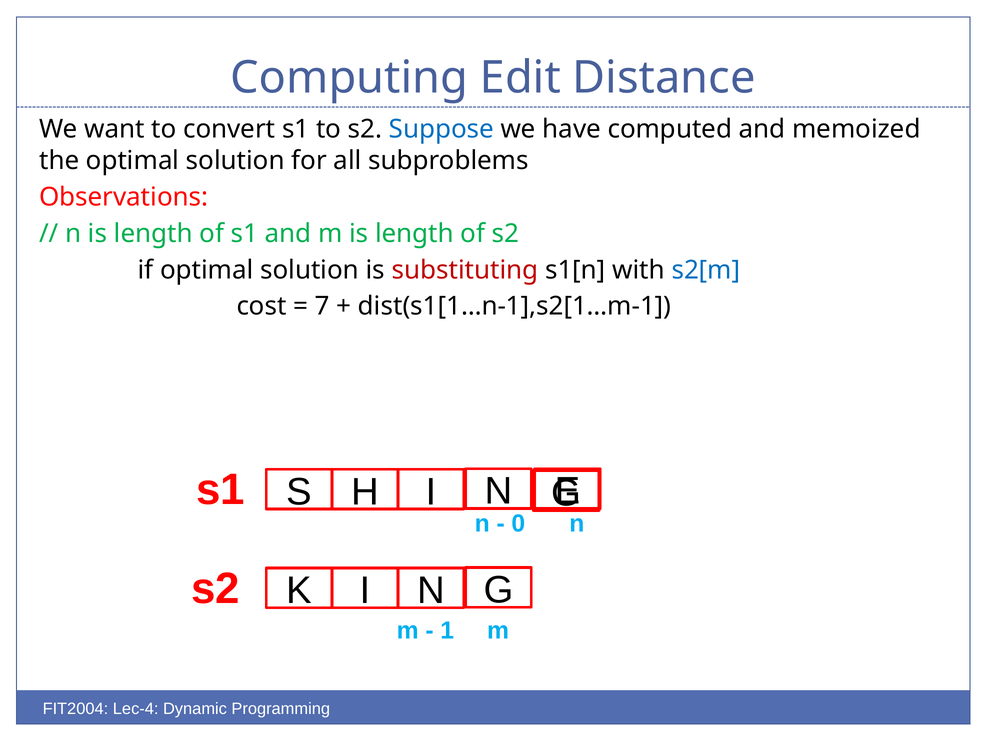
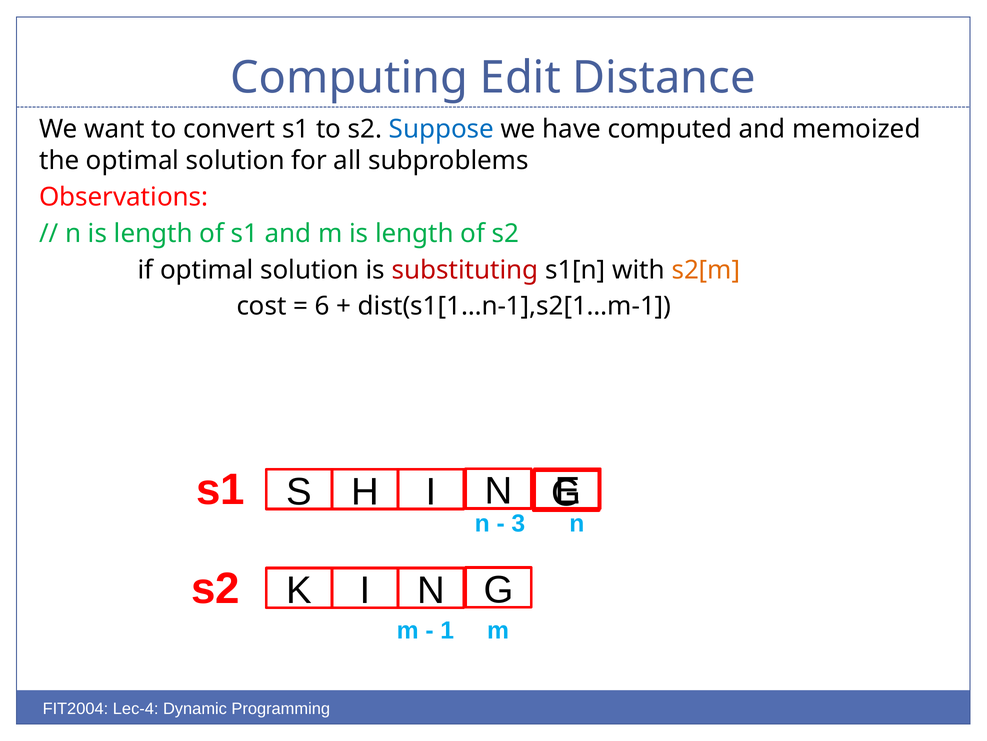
s2[m colour: blue -> orange (706, 270)
7: 7 -> 6 (322, 306)
0: 0 -> 3 (518, 523)
